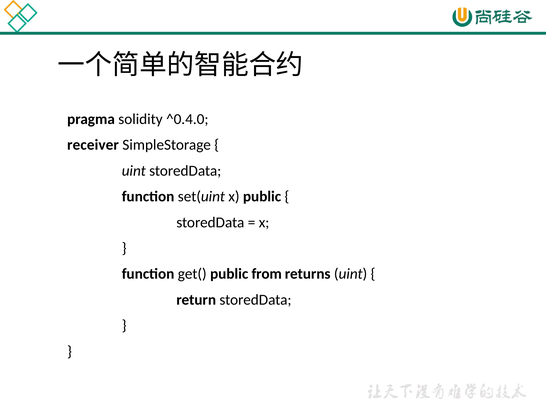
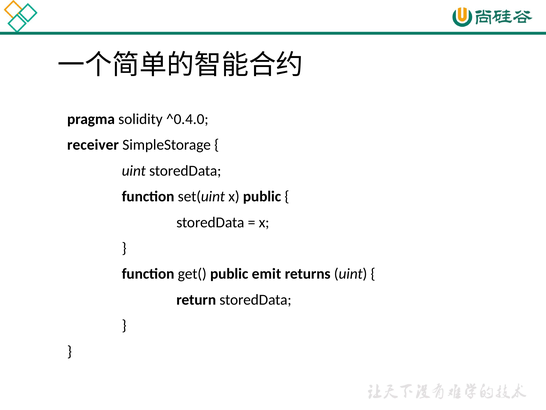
from: from -> emit (267, 274)
